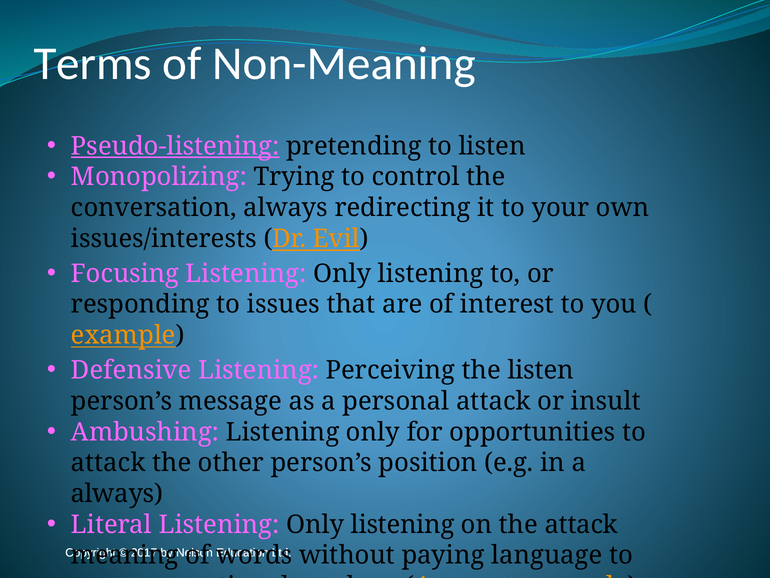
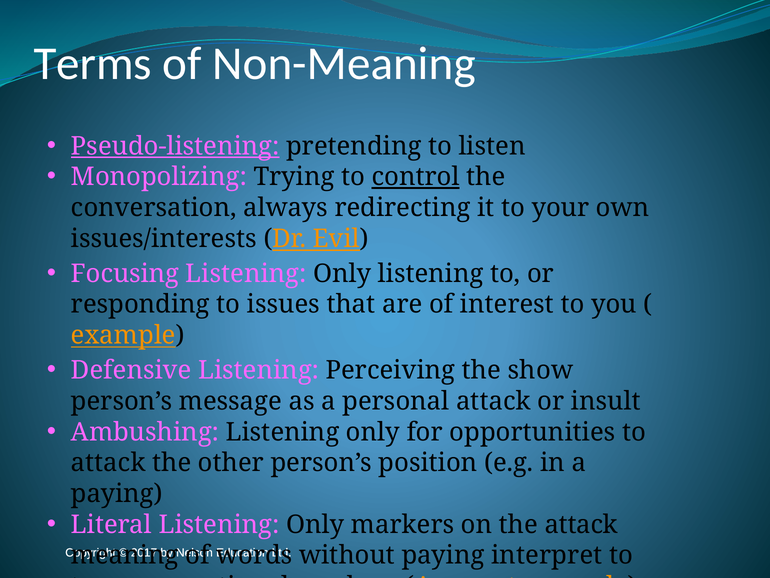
control underline: none -> present (416, 177)
the listen: listen -> show (540, 370)
always: always -> paying (117, 493)
Literal Listening Only listening: listening -> markers (403, 524)
language: language -> interpret (547, 555)
